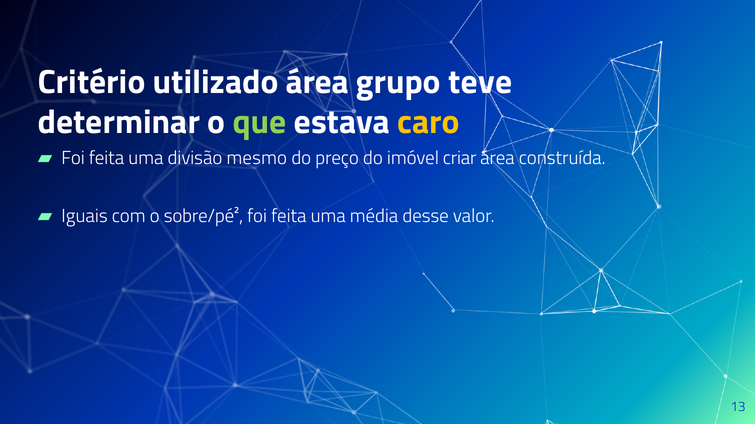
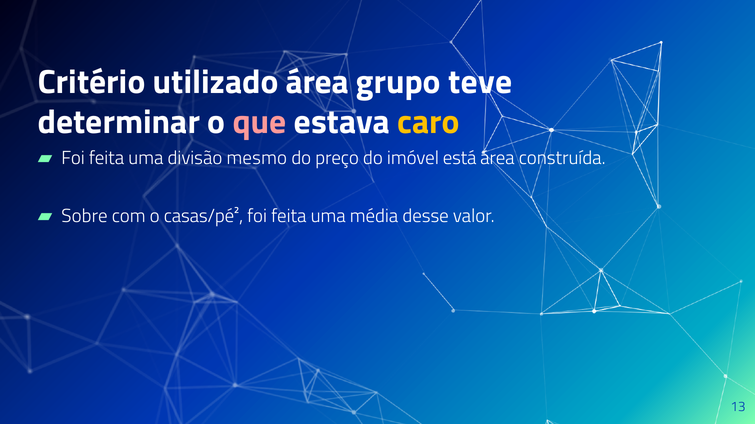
que colour: light green -> pink (260, 123)
criar: criar -> está (460, 158)
Iguais: Iguais -> Sobre (84, 216)
sobre/pé²: sobre/pé² -> casas/pé² (203, 216)
